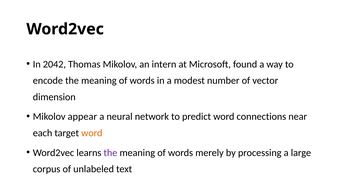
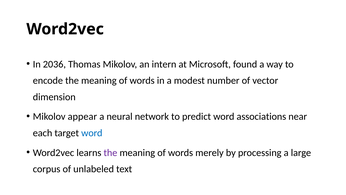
2042: 2042 -> 2036 (54, 64)
connections: connections -> associations (261, 116)
word colour: orange -> blue (92, 133)
